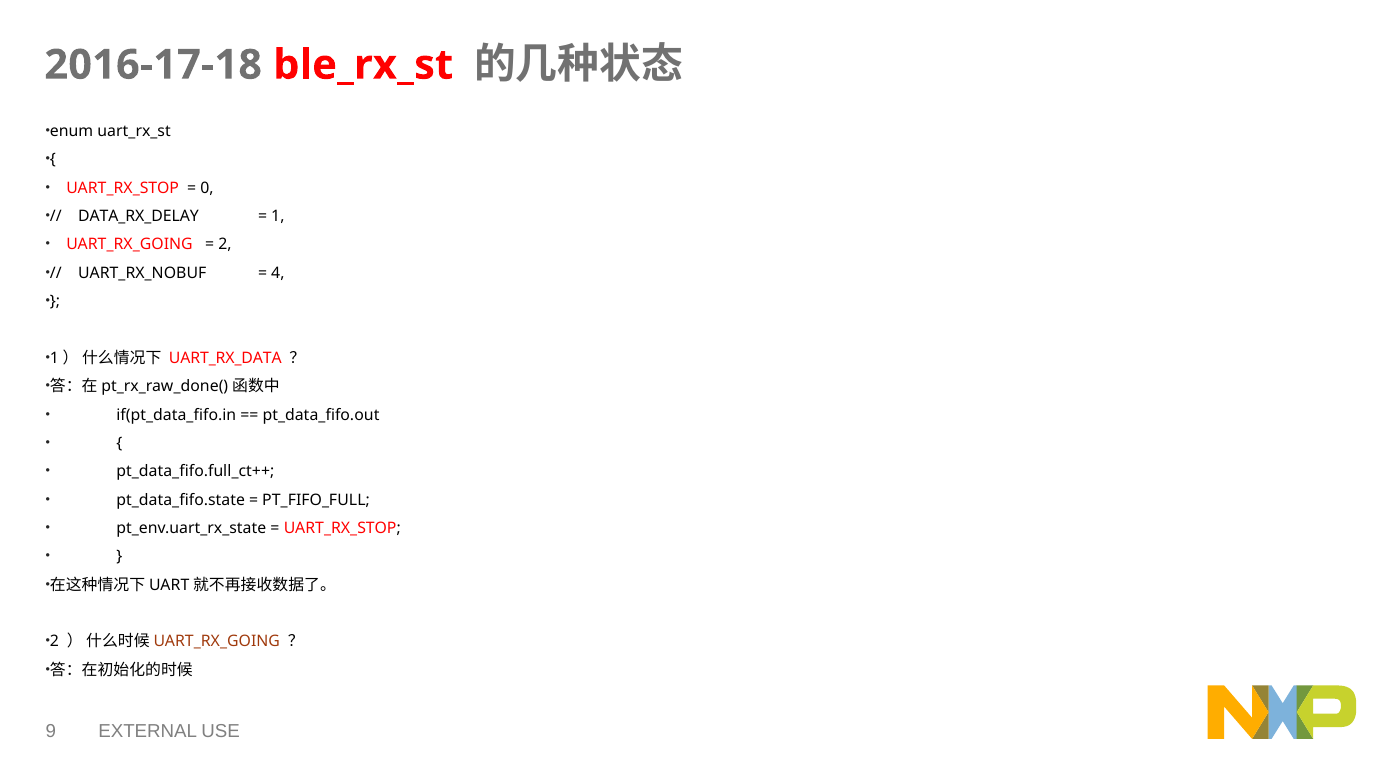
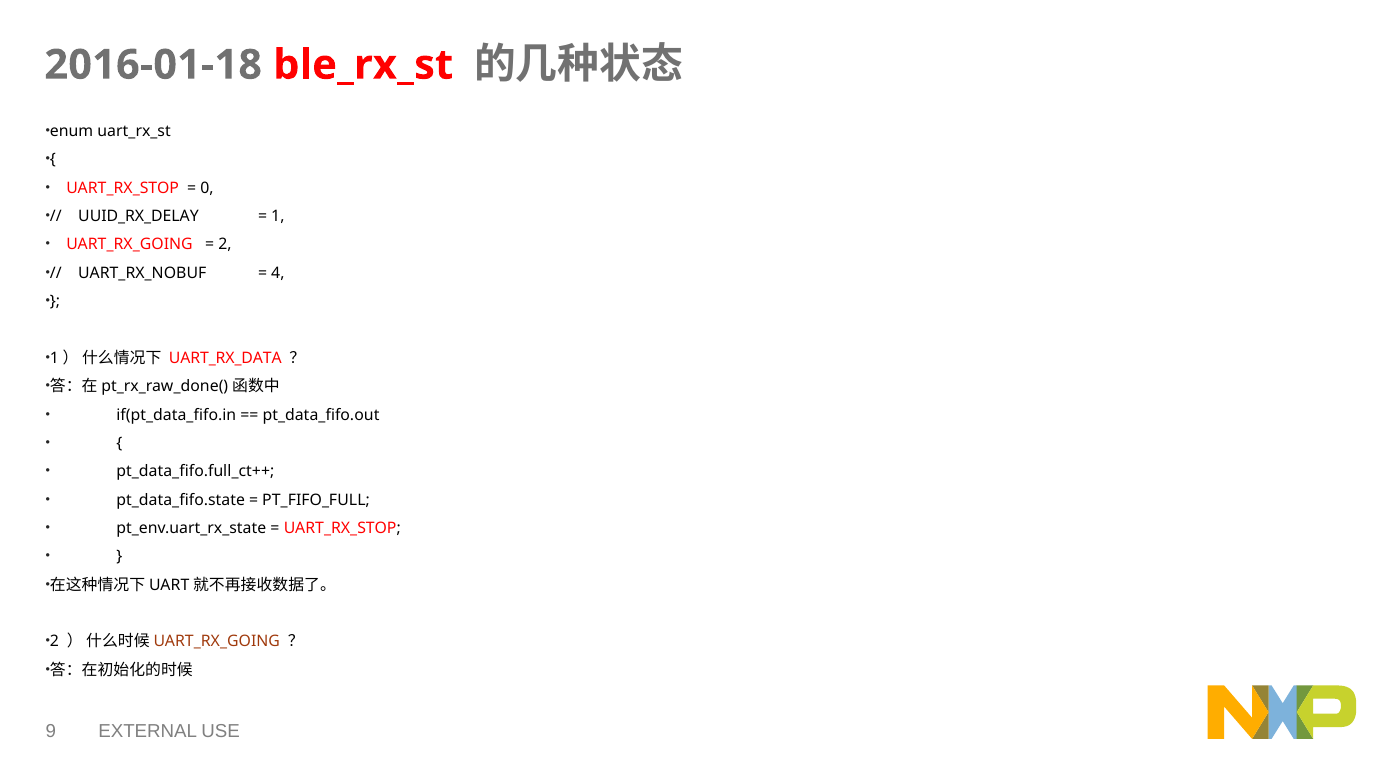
2016-17-18: 2016-17-18 -> 2016-01-18 (153, 65)
DATA_RX_DELAY: DATA_RX_DELAY -> UUID_RX_DELAY (138, 216)
